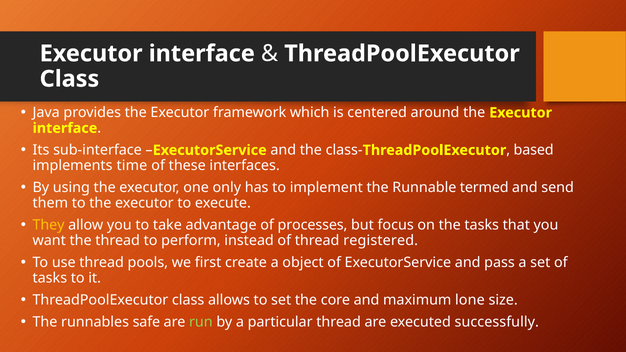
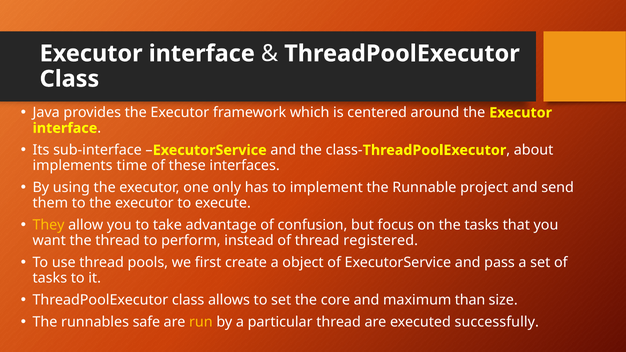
based: based -> about (534, 150)
termed: termed -> project (484, 188)
processes: processes -> confusion (312, 225)
lone: lone -> than (470, 300)
run colour: light green -> yellow (201, 322)
